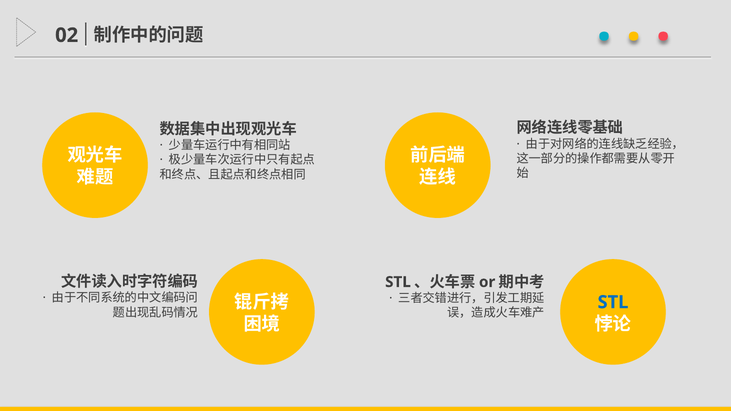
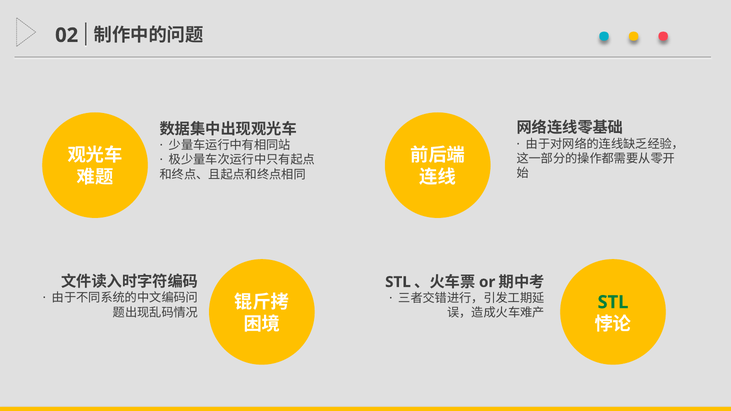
STL colour: blue -> green (613, 302)
